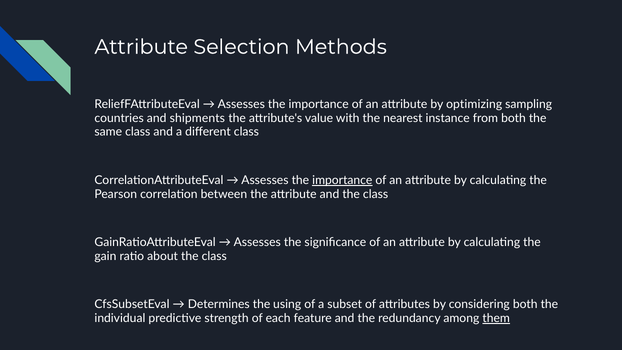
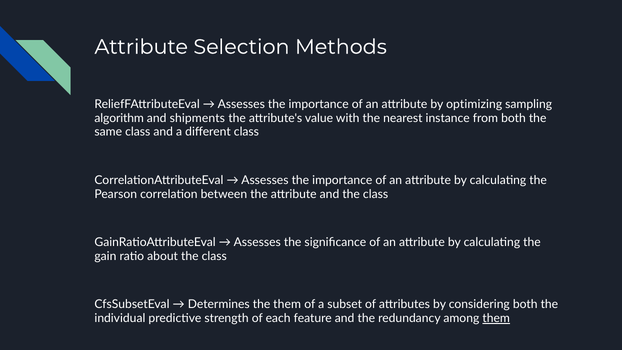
countries: countries -> algorithm (119, 118)
importance underline: present -> none (342, 180)
the using: using -> them (287, 304)
